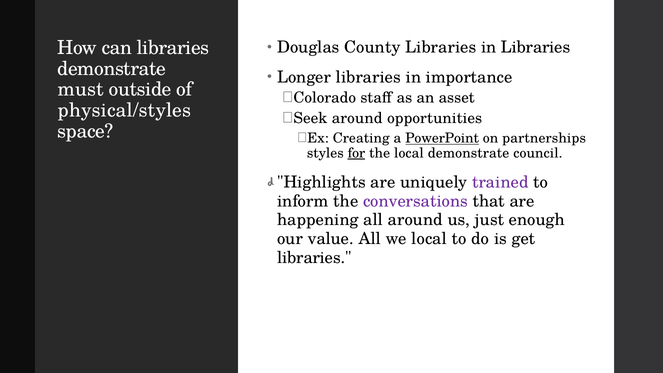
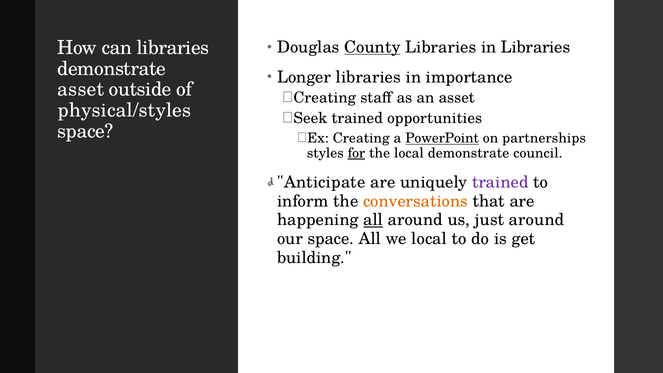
County underline: none -> present (372, 47)
must: must -> asset (81, 89)
Colorado: Colorado -> Creating (325, 98)
Seek around: around -> trained (357, 118)
Highlights: Highlights -> Anticipate (321, 182)
conversations colour: purple -> orange (415, 201)
all underline: none -> present (373, 220)
just enough: enough -> around (537, 220)
our value: value -> space (331, 239)
libraries: libraries -> building (314, 258)
